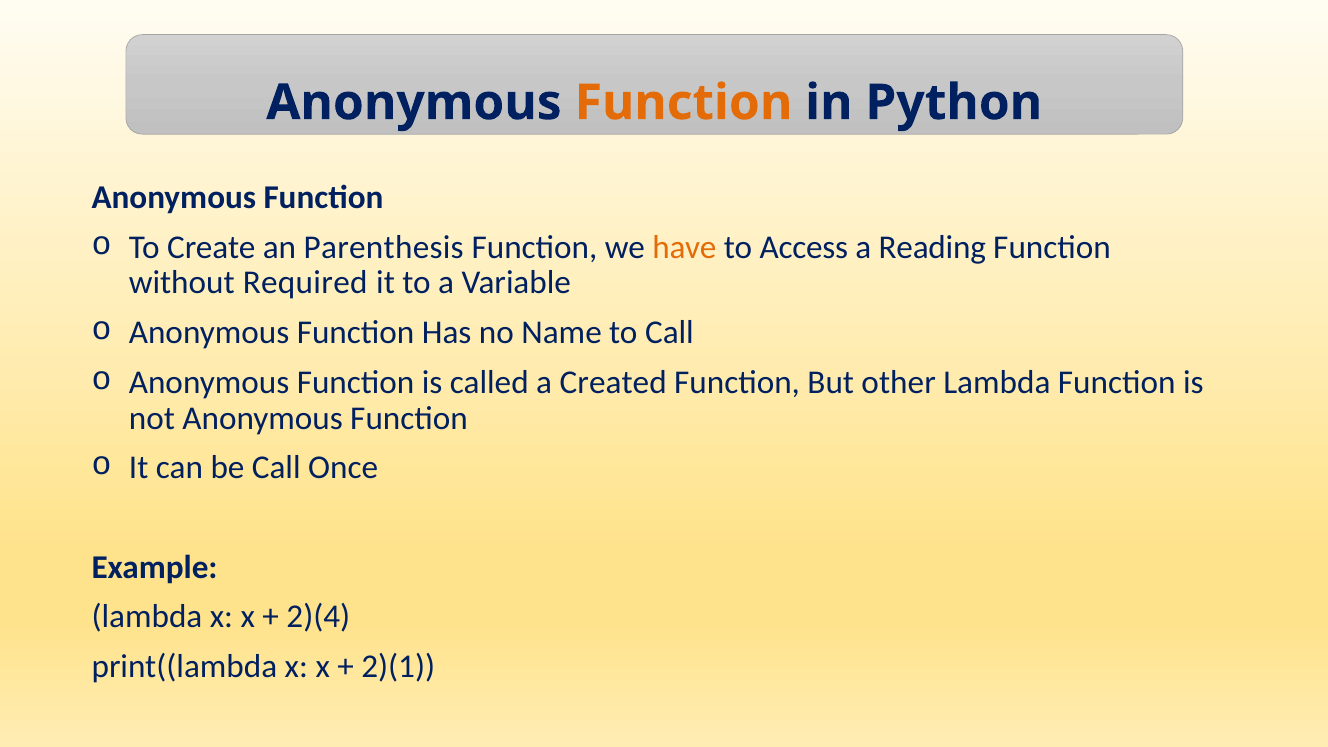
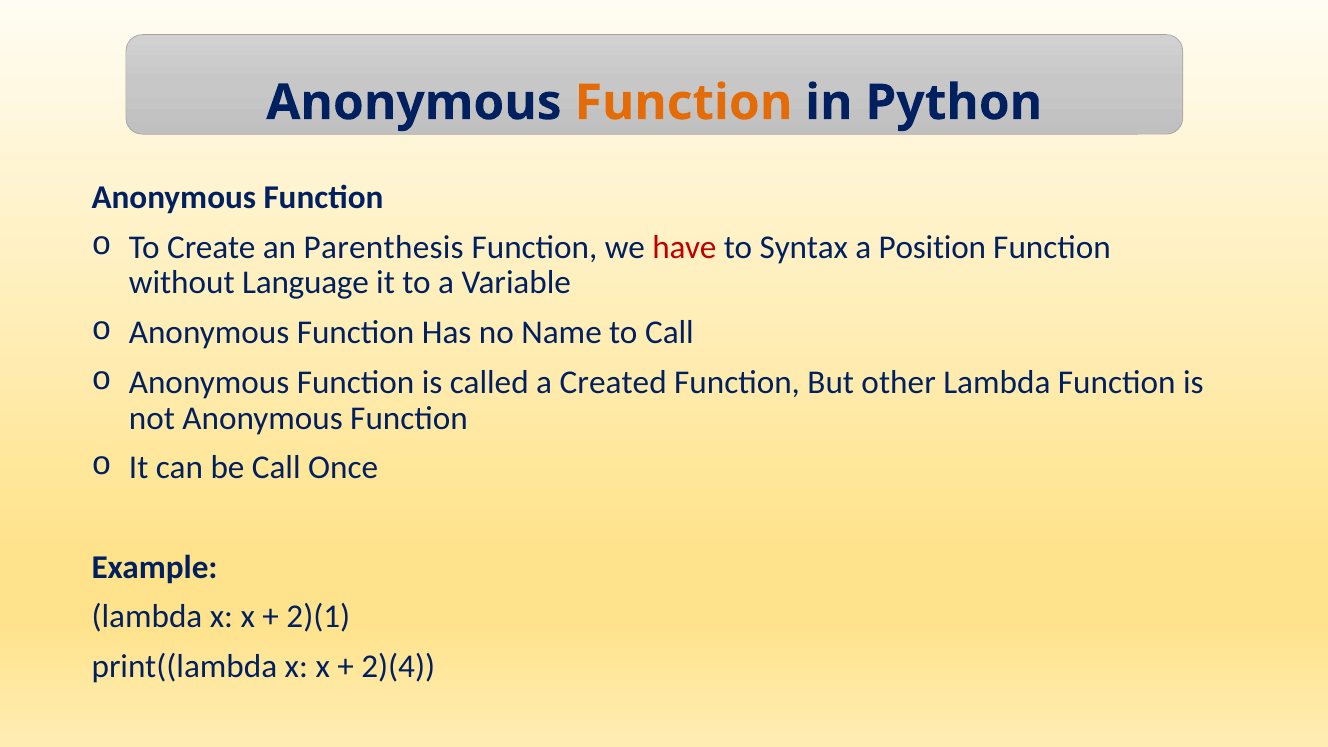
have colour: orange -> red (684, 247)
Access: Access -> Syntax (804, 247)
Reading: Reading -> Position (932, 247)
Required: Required -> Language (305, 283)
2)(4: 2)(4 -> 2)(1 (318, 617)
2)(1: 2)(1 -> 2)(4 (398, 667)
